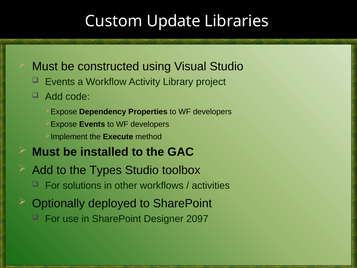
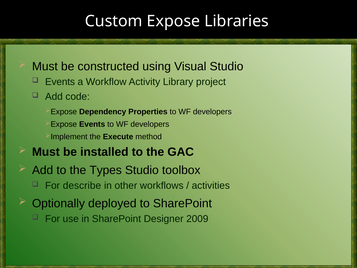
Update: Update -> Expose (173, 21)
solutions: solutions -> describe (82, 185)
2097: 2097 -> 2009 (197, 219)
